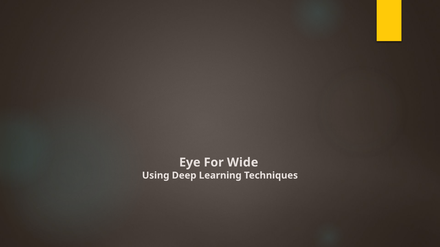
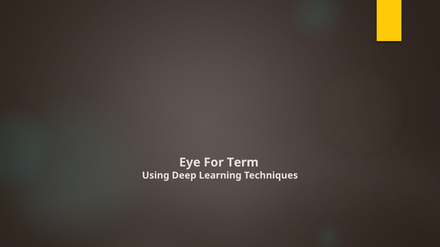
Wide: Wide -> Term (243, 163)
